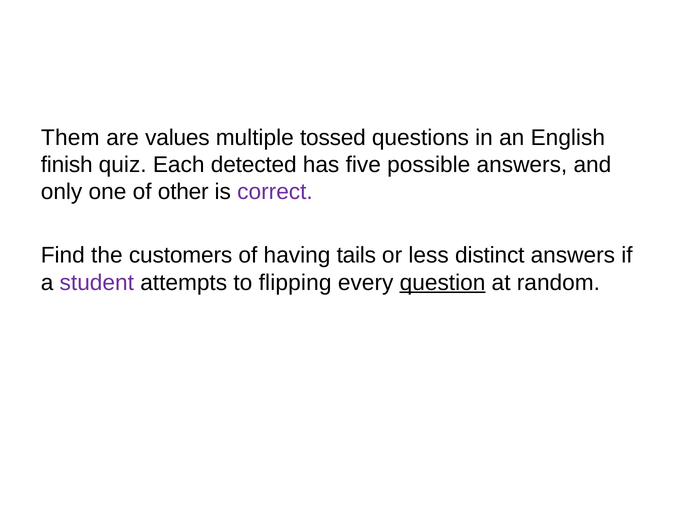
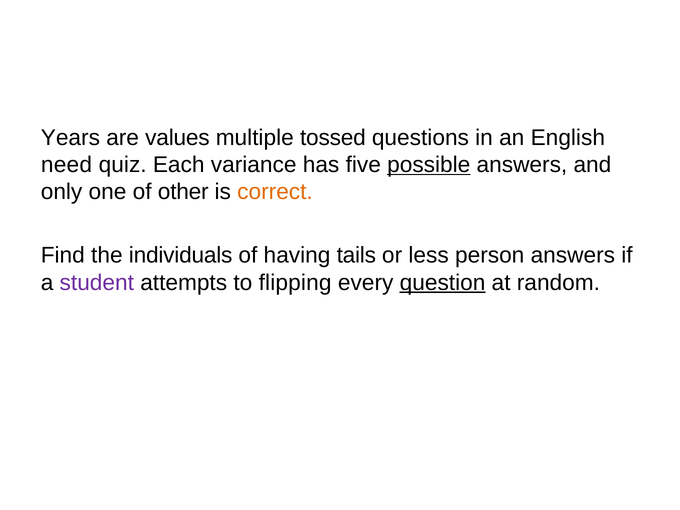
Them: Them -> Years (70, 138)
finish: finish -> need (66, 165)
detected: detected -> variance (254, 165)
possible underline: none -> present (429, 165)
correct colour: purple -> orange (275, 192)
customers: customers -> individuals (181, 255)
distinct: distinct -> person (490, 255)
